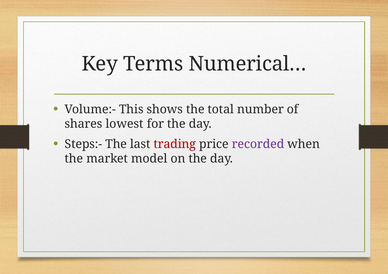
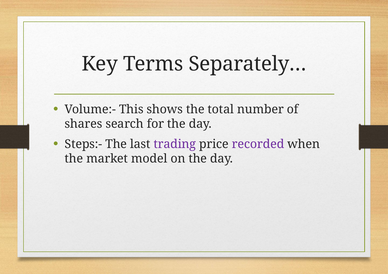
Numerical…: Numerical… -> Separately… (248, 64)
lowest: lowest -> search (125, 124)
trading colour: red -> purple (175, 144)
